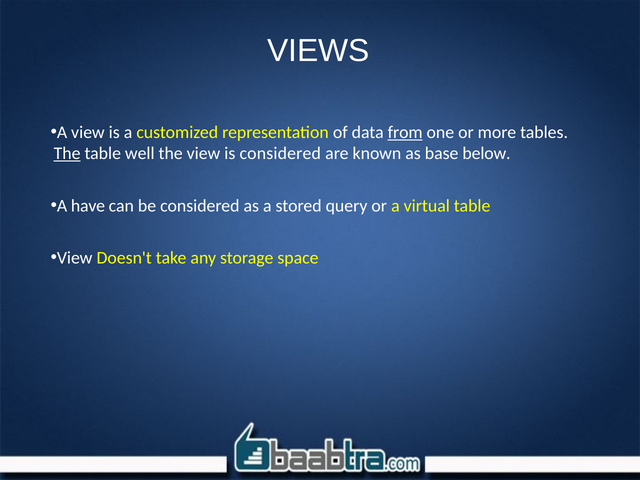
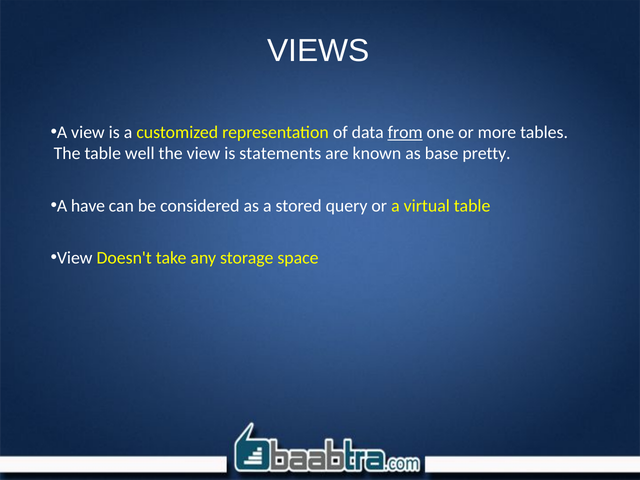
The underline: present -> none (67, 154)
is considered: considered -> statements (280, 154)
below: below -> pretty (487, 154)
